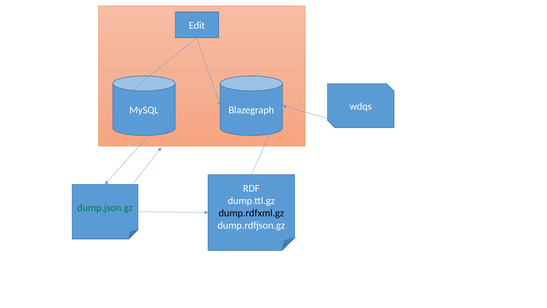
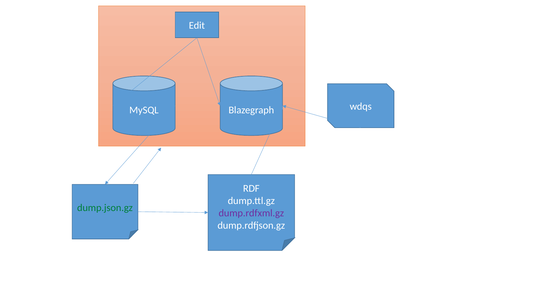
dump.rdfxml.gz colour: black -> purple (251, 213)
